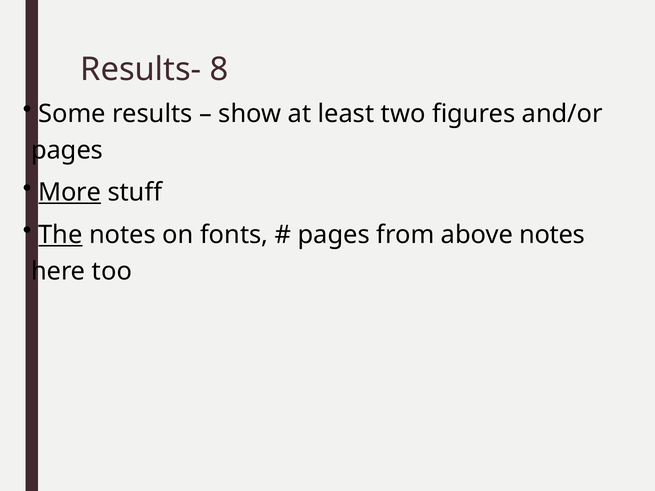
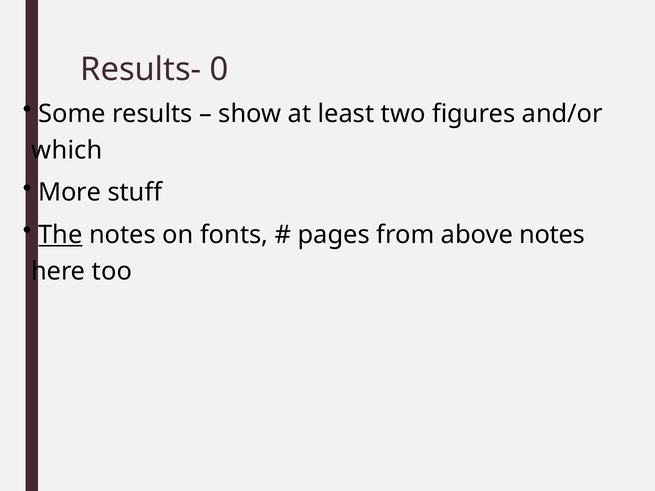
8: 8 -> 0 (219, 70)
pages: pages -> which (67, 150)
More underline: present -> none (70, 193)
